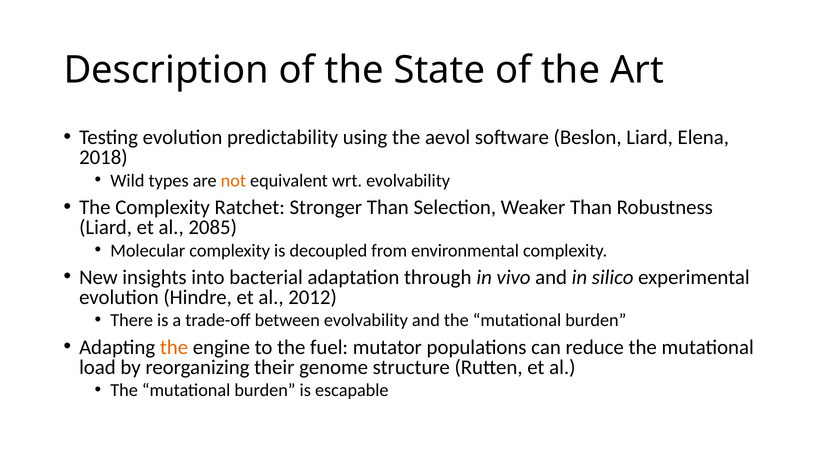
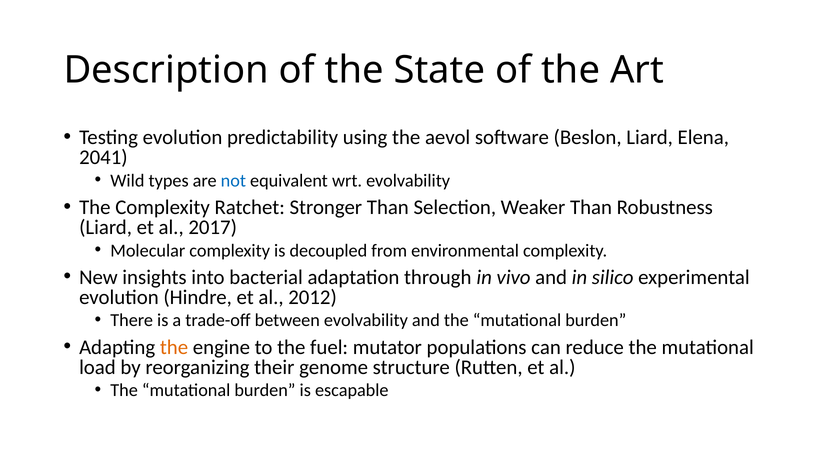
2018: 2018 -> 2041 (103, 157)
not colour: orange -> blue (233, 180)
2085: 2085 -> 2017 (213, 227)
